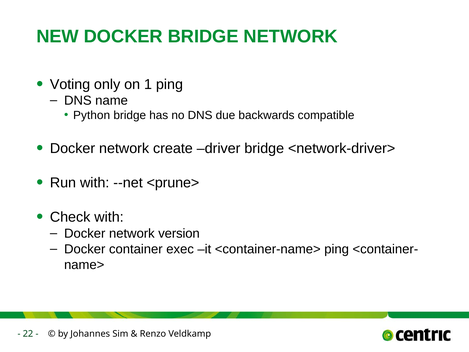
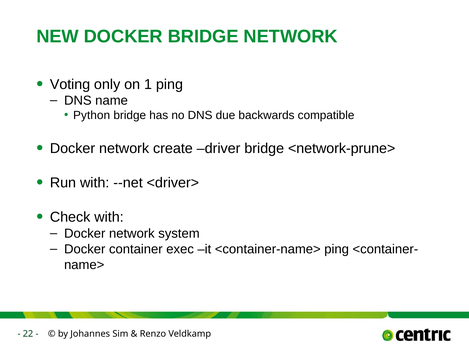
<network-driver>: <network-driver> -> <network-prune> (342, 148)
<prune>: <prune> -> <driver> (173, 183)
version: version -> system (179, 233)
